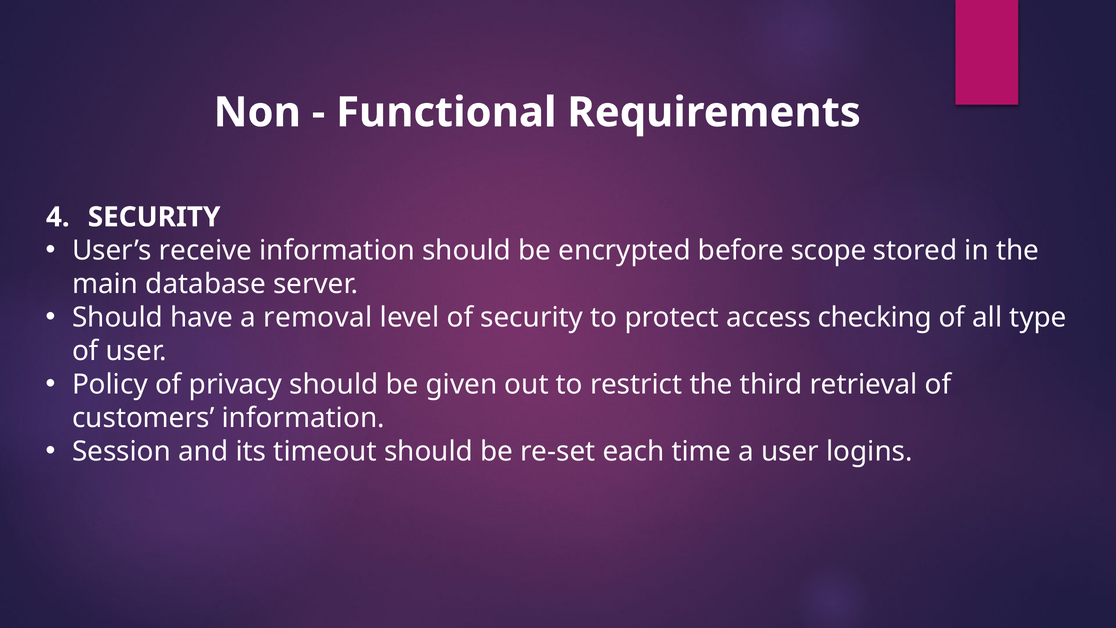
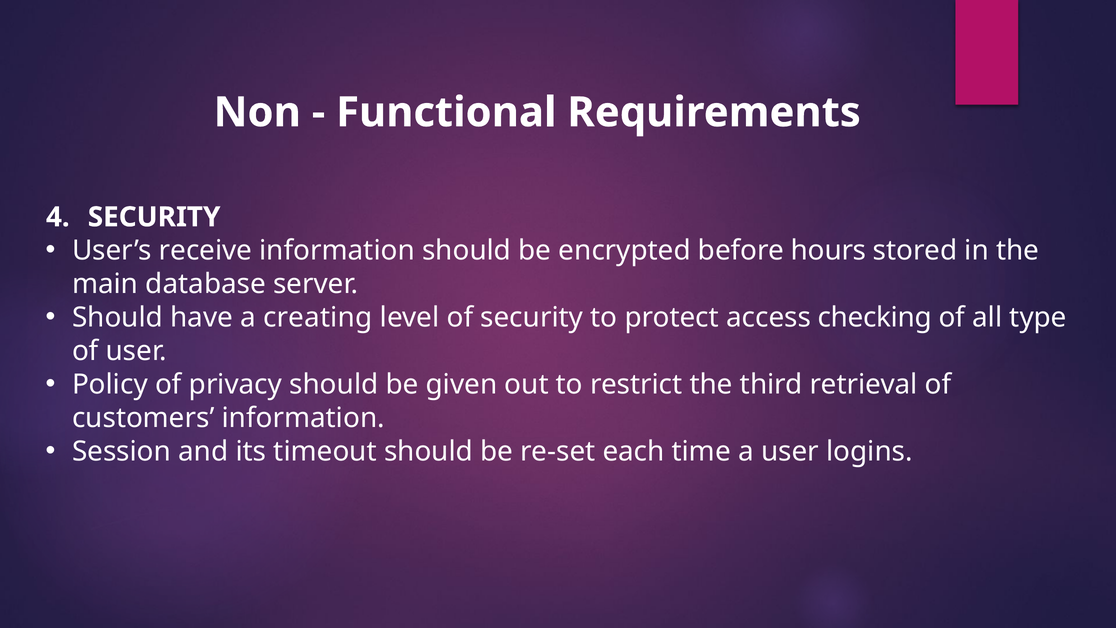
scope: scope -> hours (829, 250)
removal: removal -> creating (318, 317)
